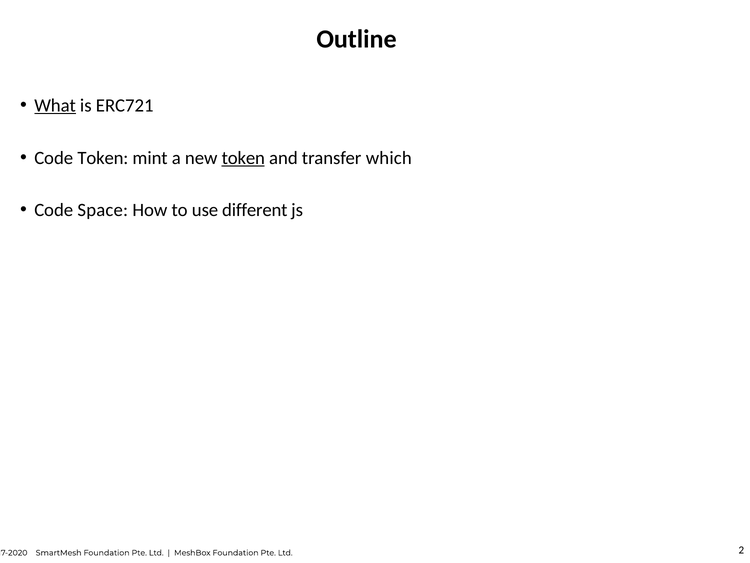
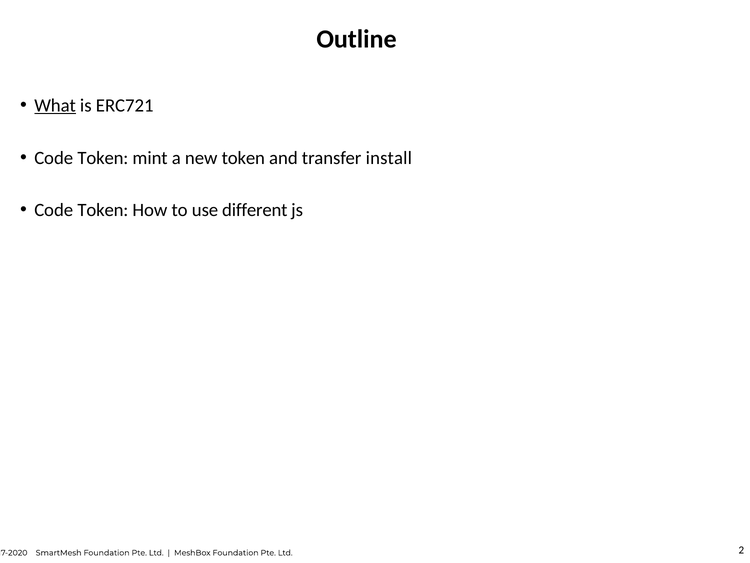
token underline: present -> none (243, 158)
which: which -> install (389, 158)
Space: Space -> Token (103, 210)
